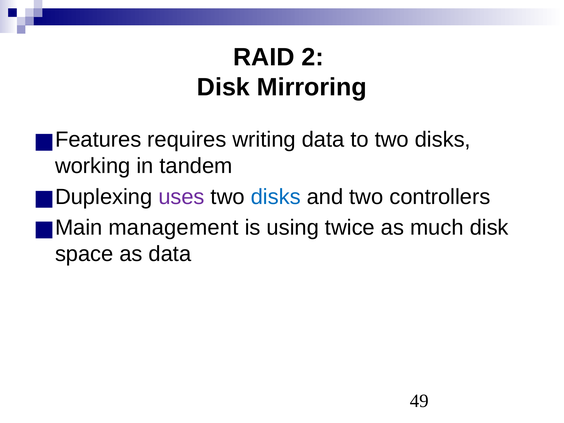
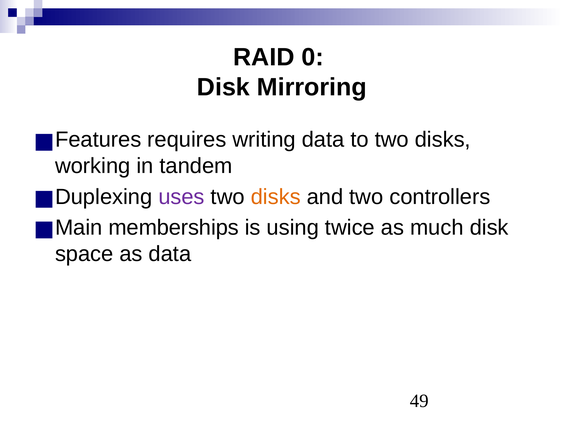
2: 2 -> 0 (313, 57)
disks colour: blue -> orange (276, 197)
management: management -> memberships (174, 228)
